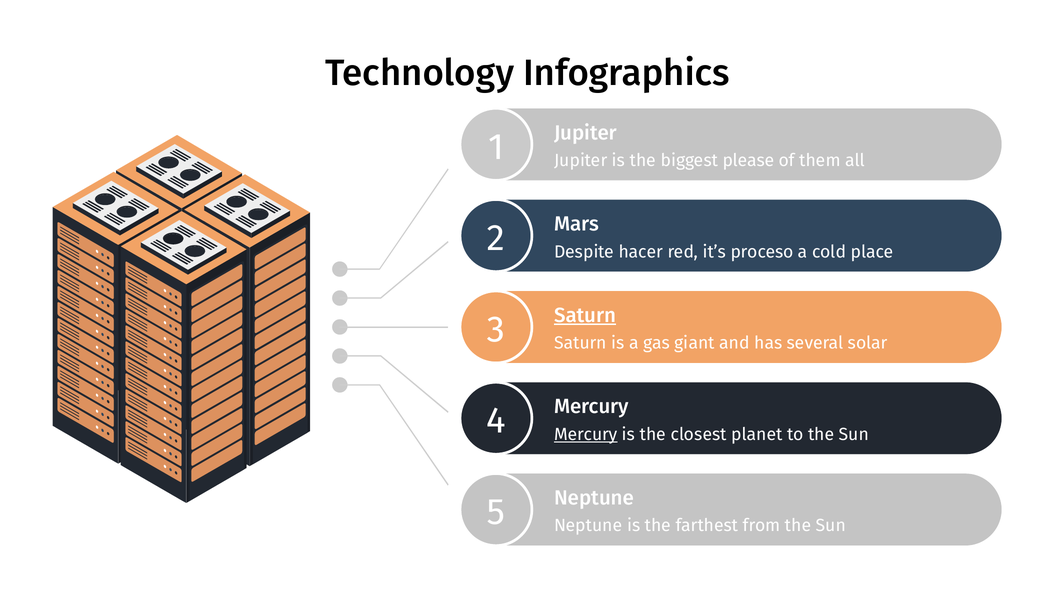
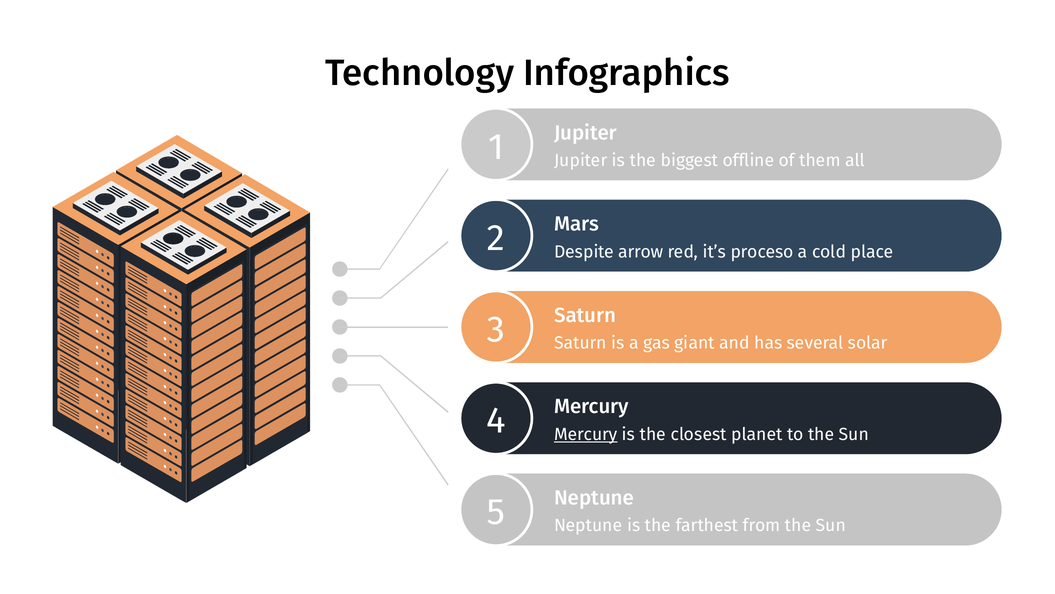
please: please -> offline (748, 160)
hacer: hacer -> arrow (641, 252)
Saturn underline: present -> none (585, 315)
